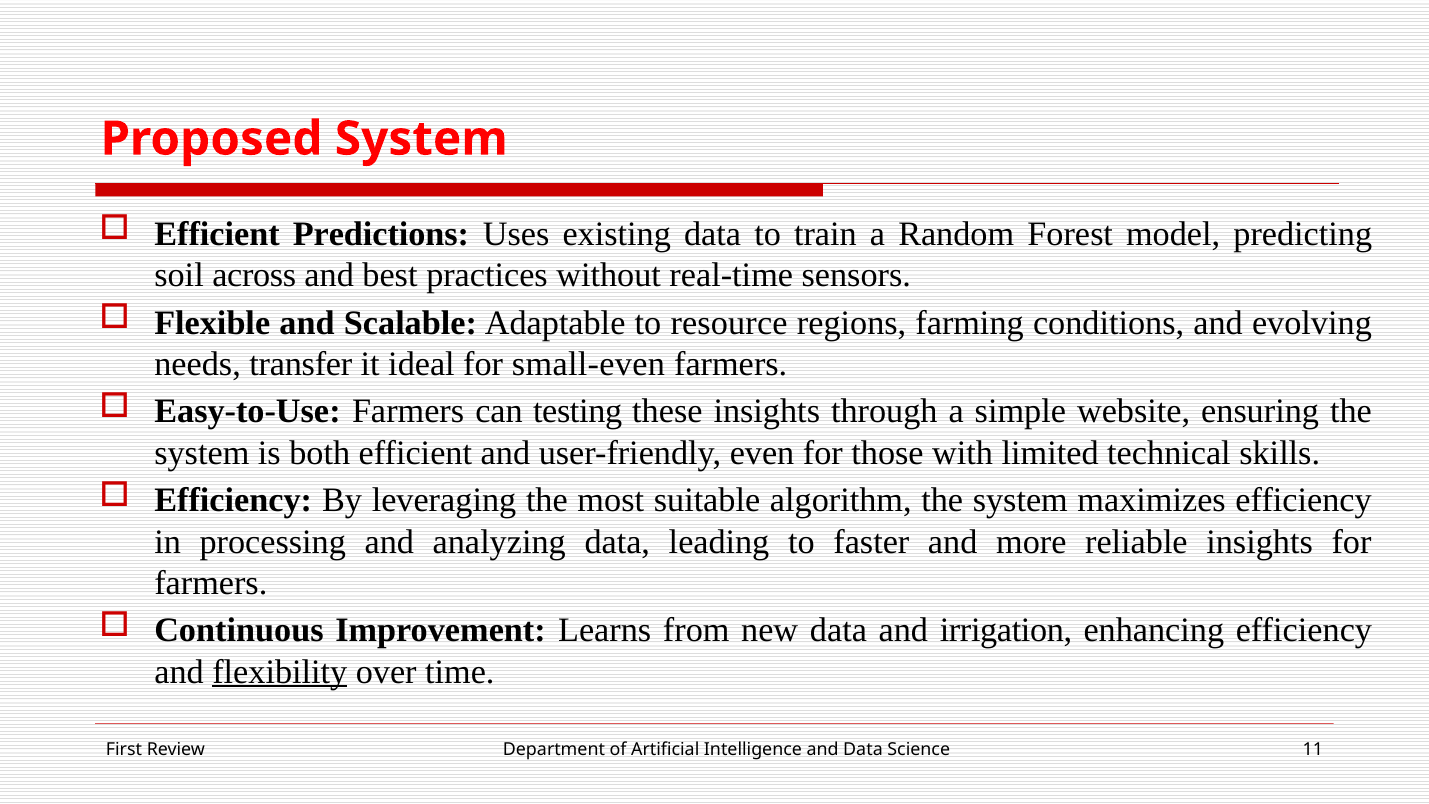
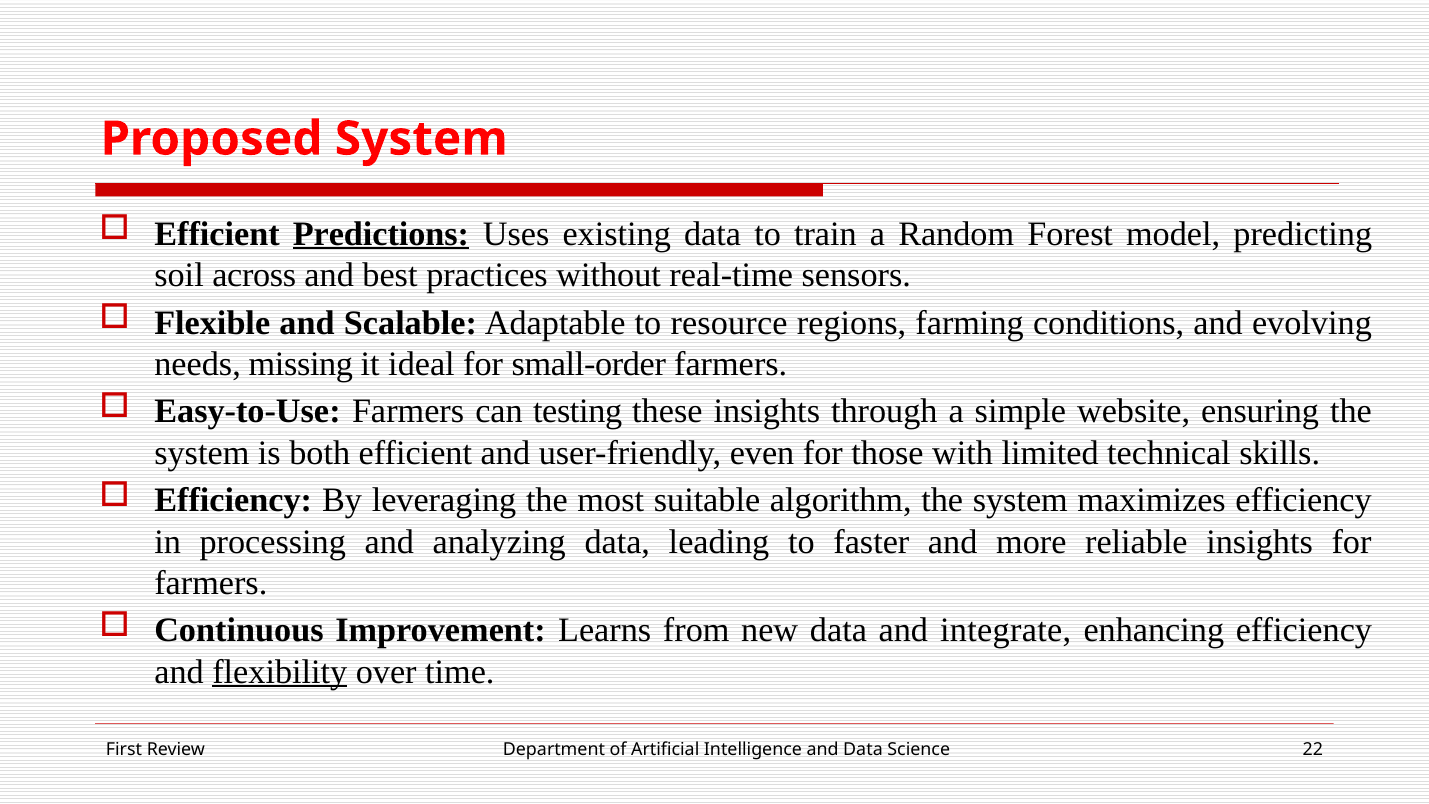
Predictions underline: none -> present (381, 234)
transfer: transfer -> missing (301, 364)
small-even: small-even -> small-order (589, 364)
irrigation: irrigation -> integrate (1006, 631)
11: 11 -> 22 (1313, 749)
